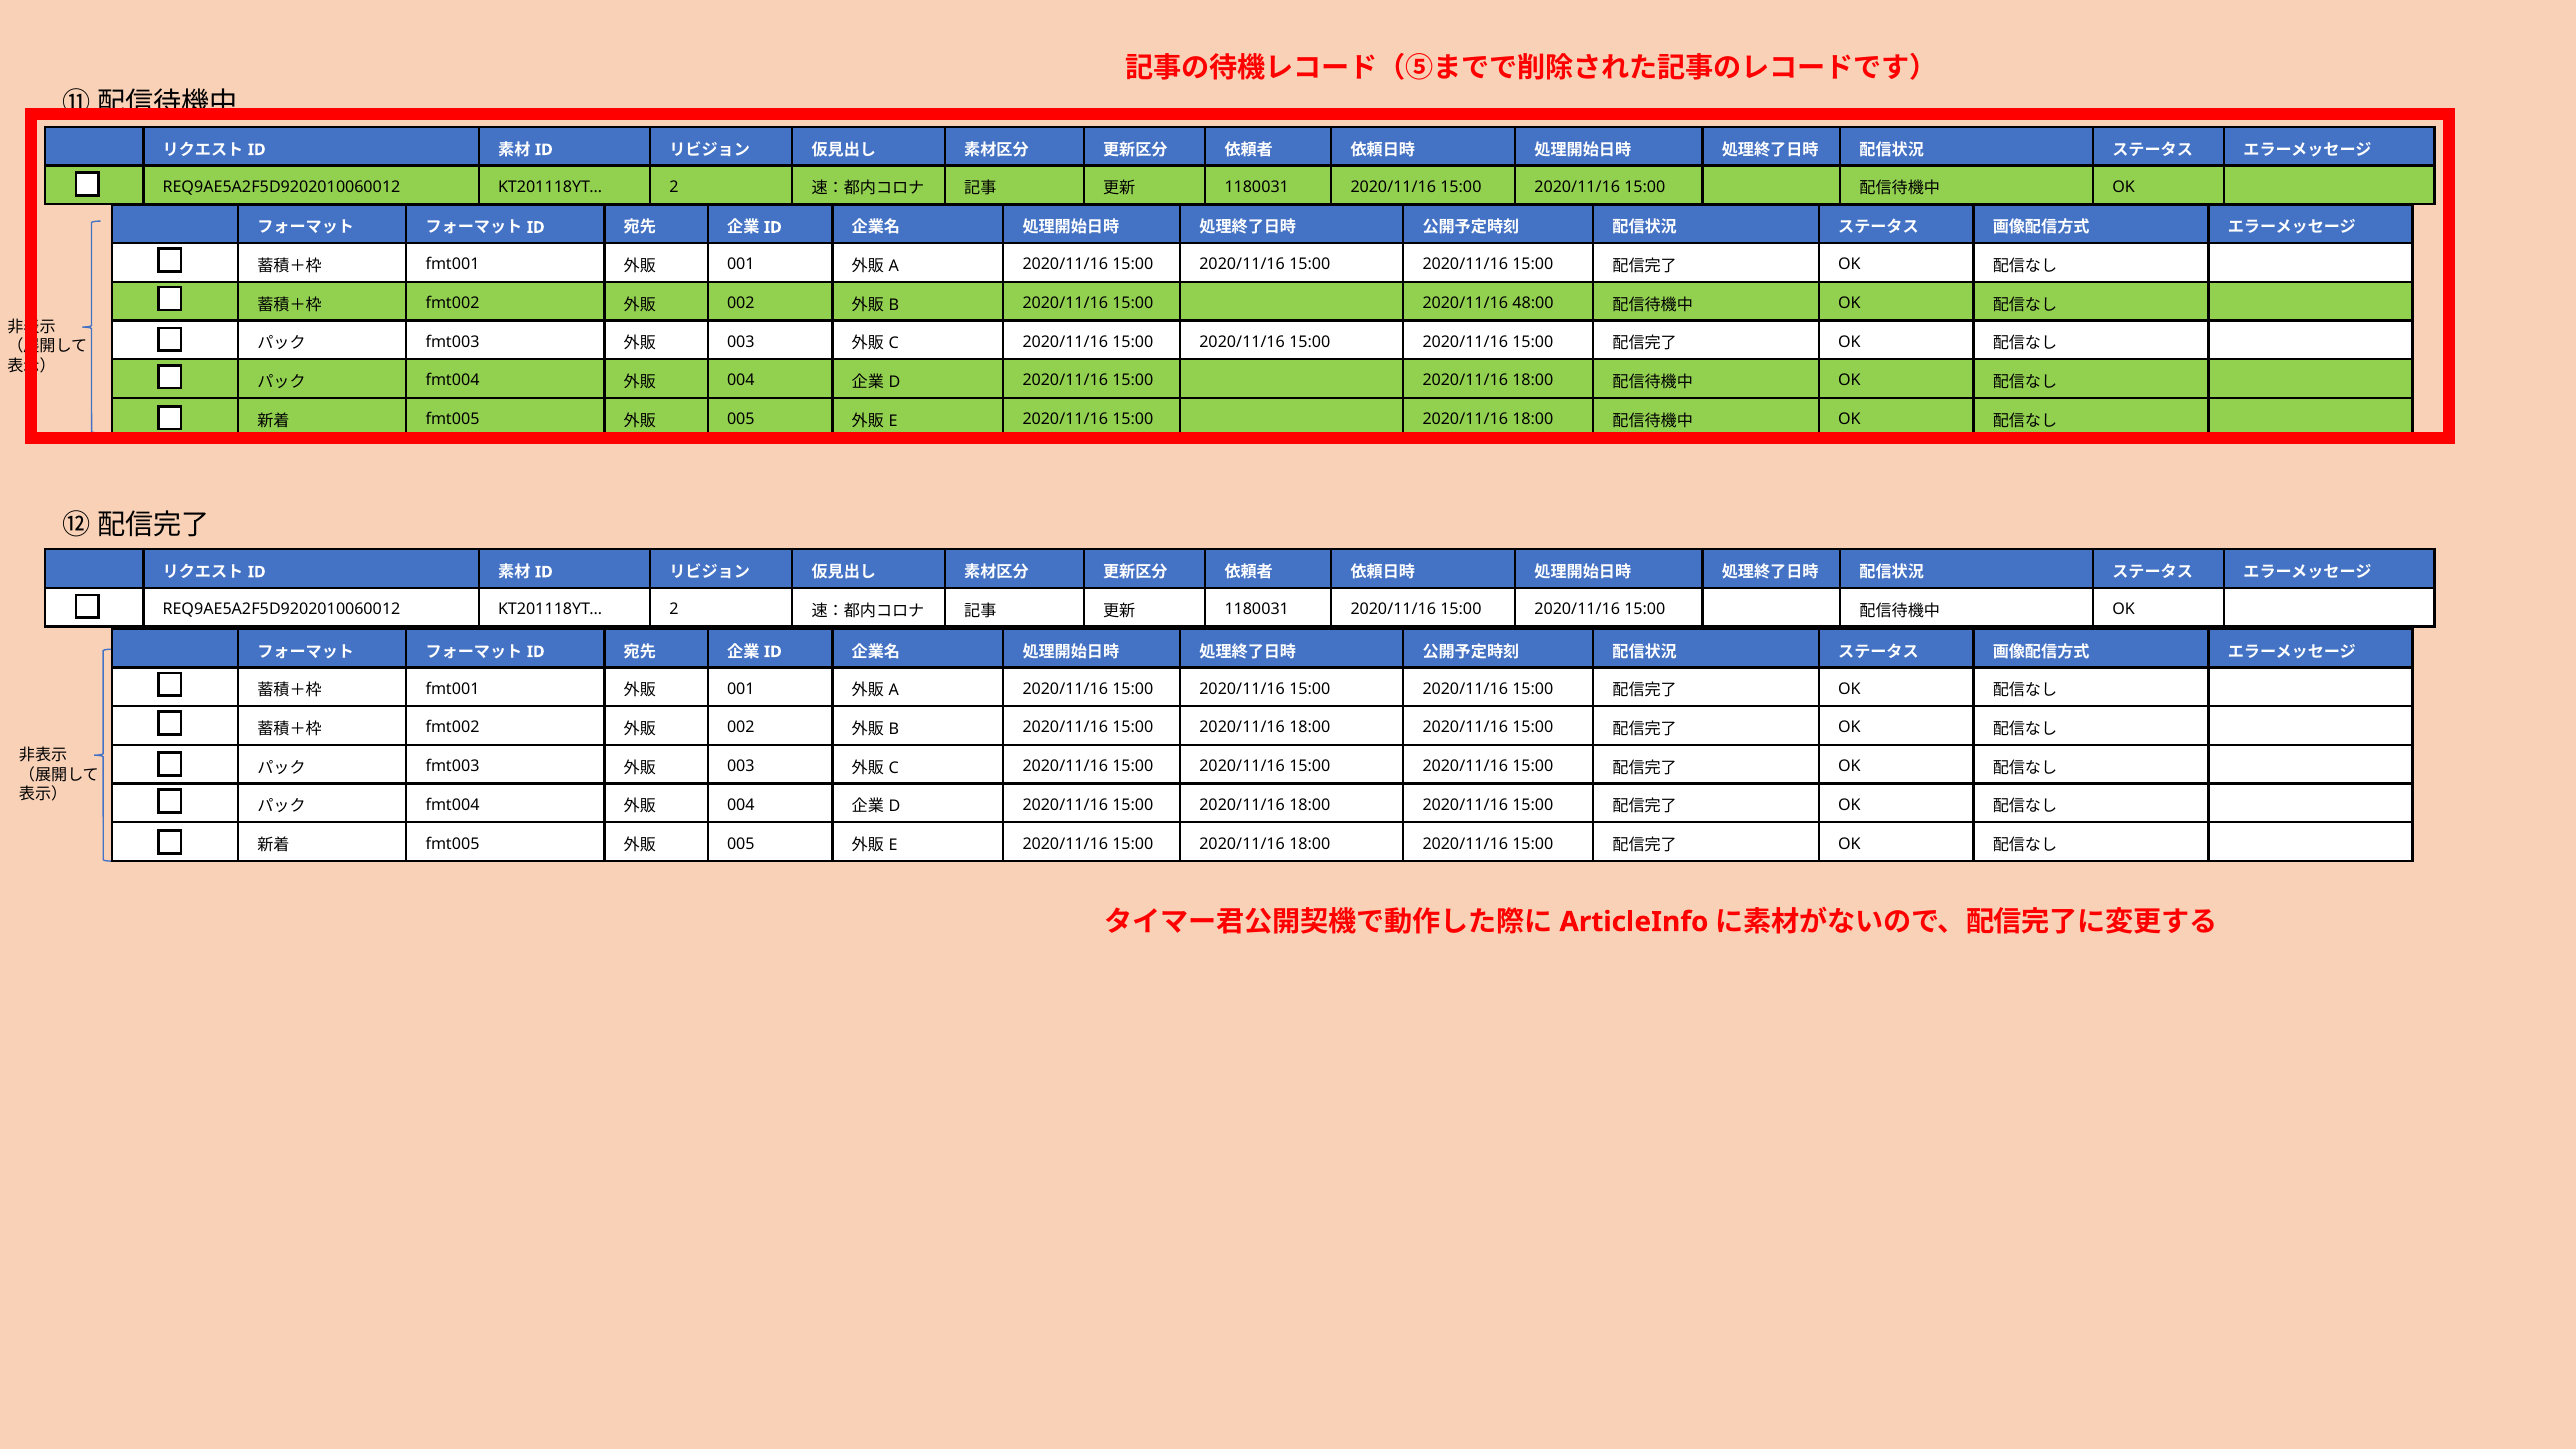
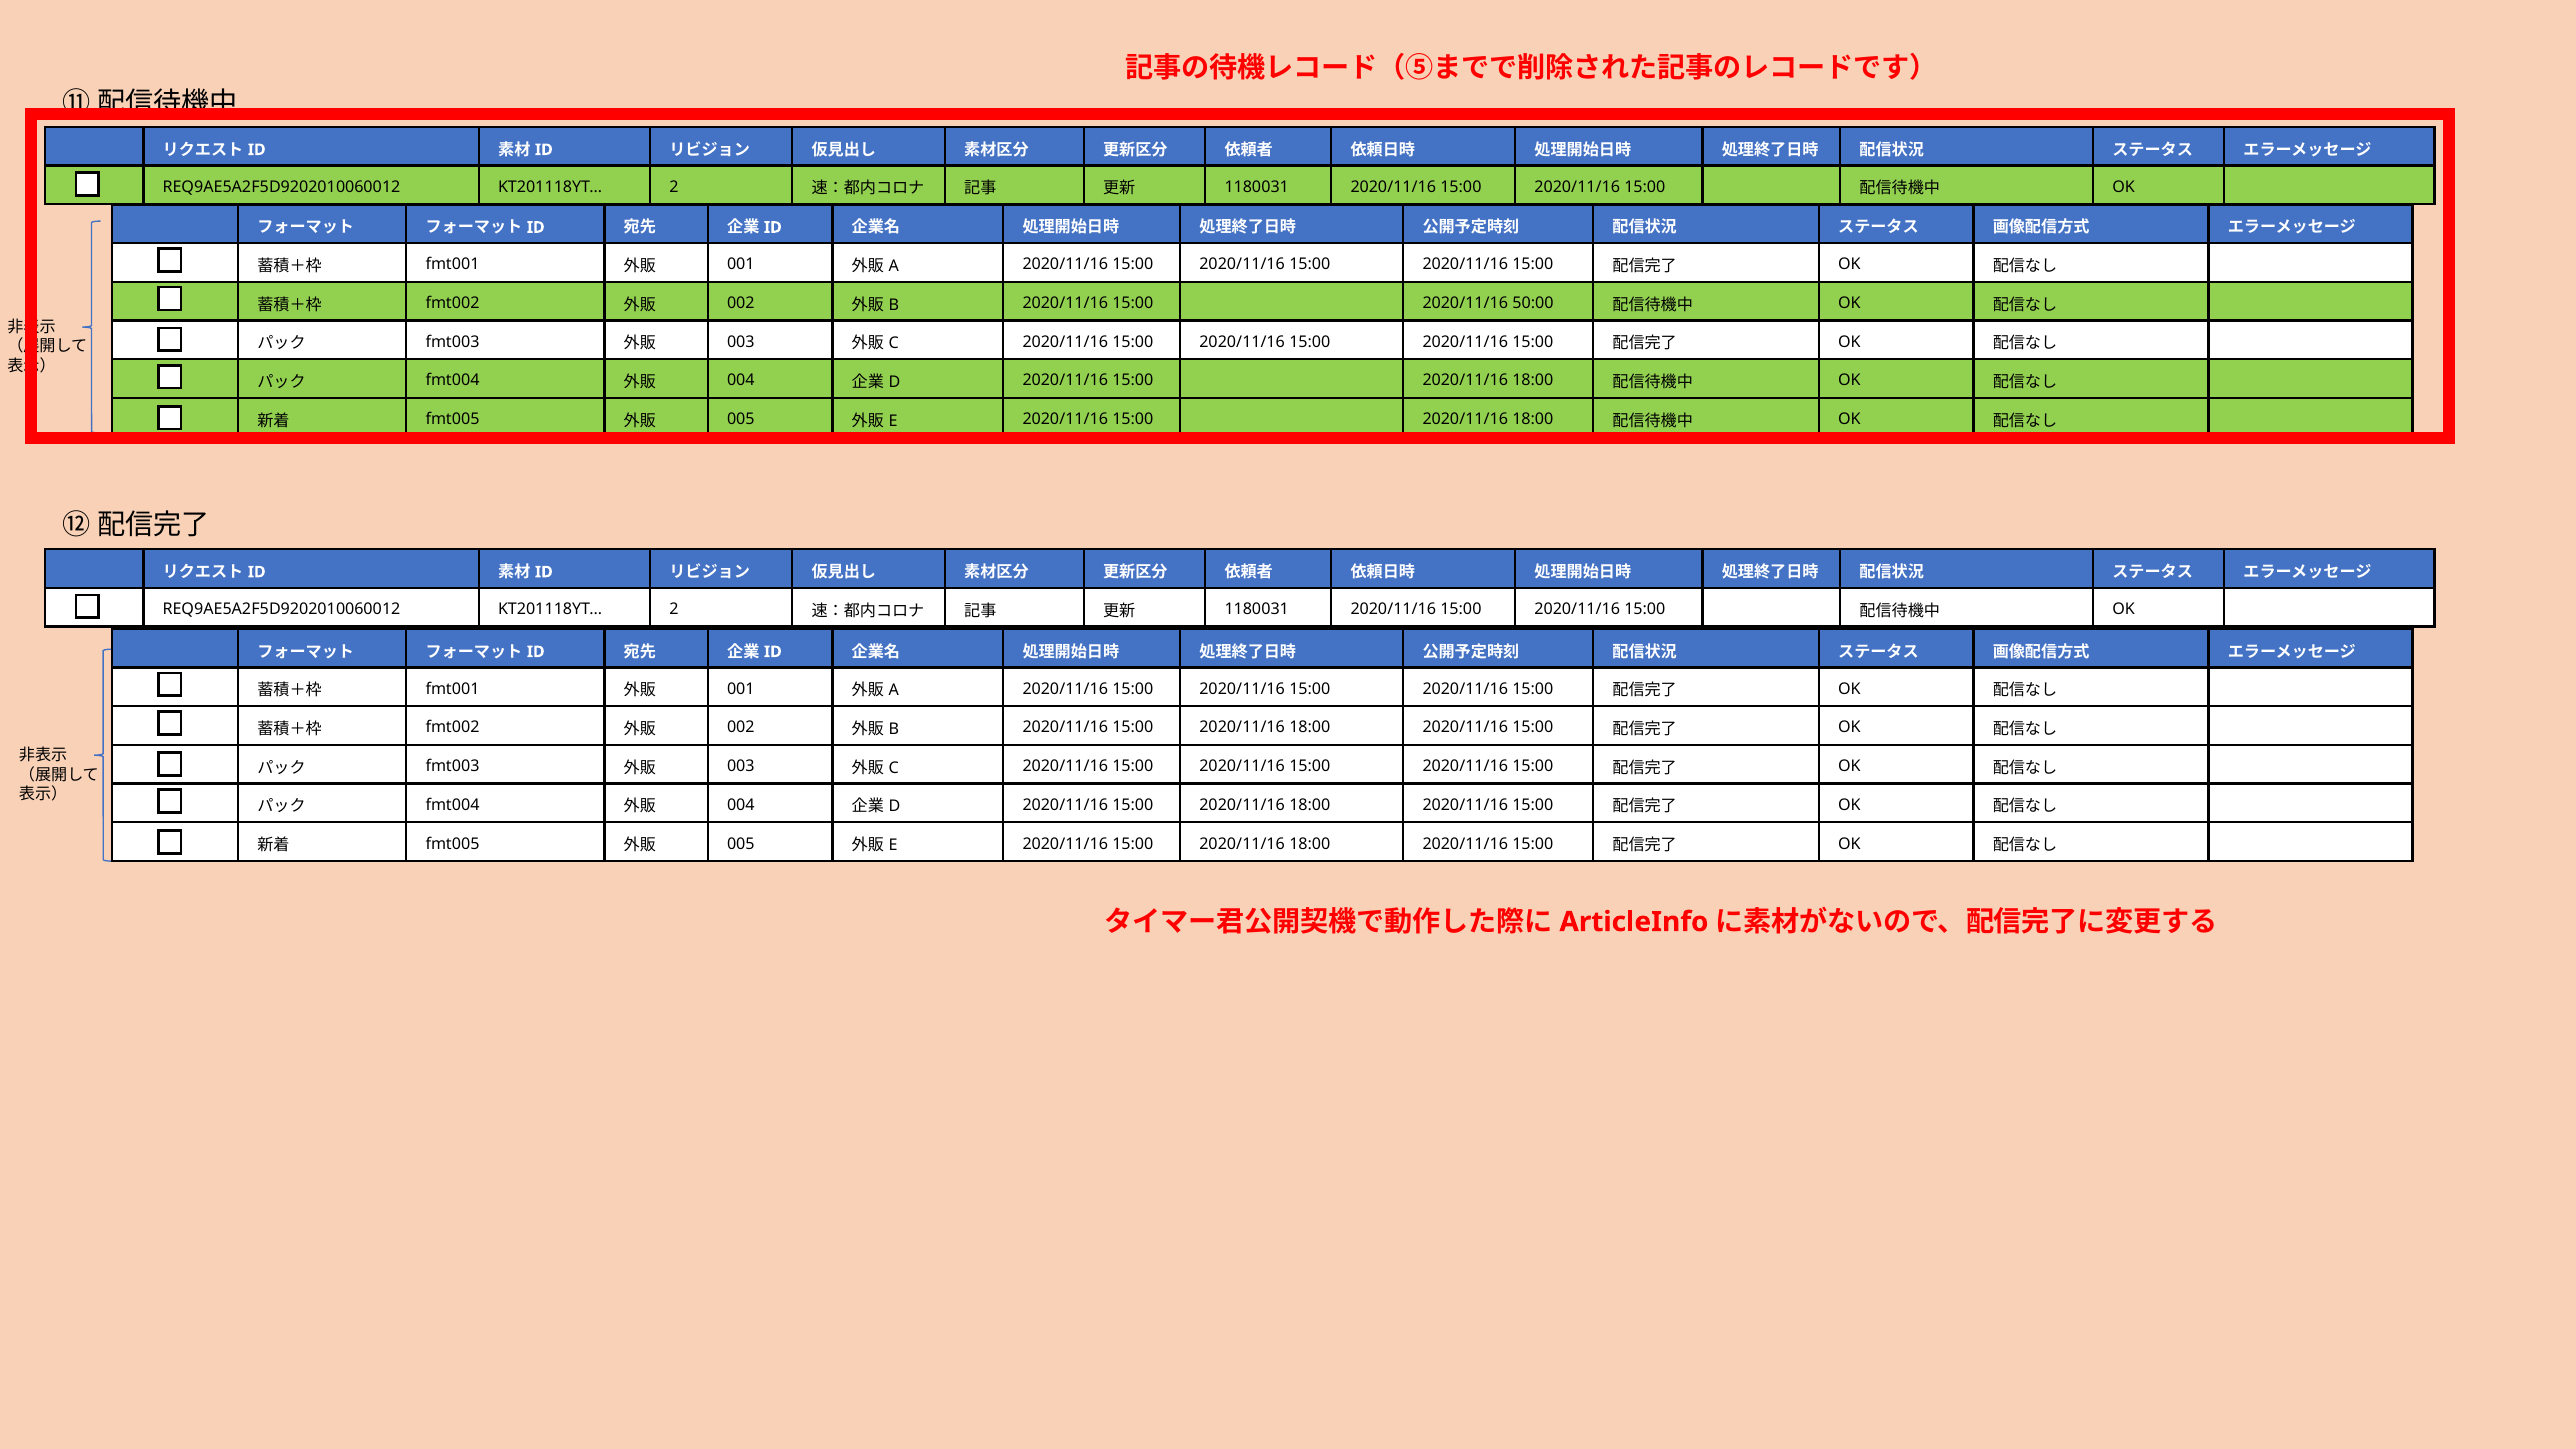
48:00: 48:00 -> 50:00 (1533, 303)
